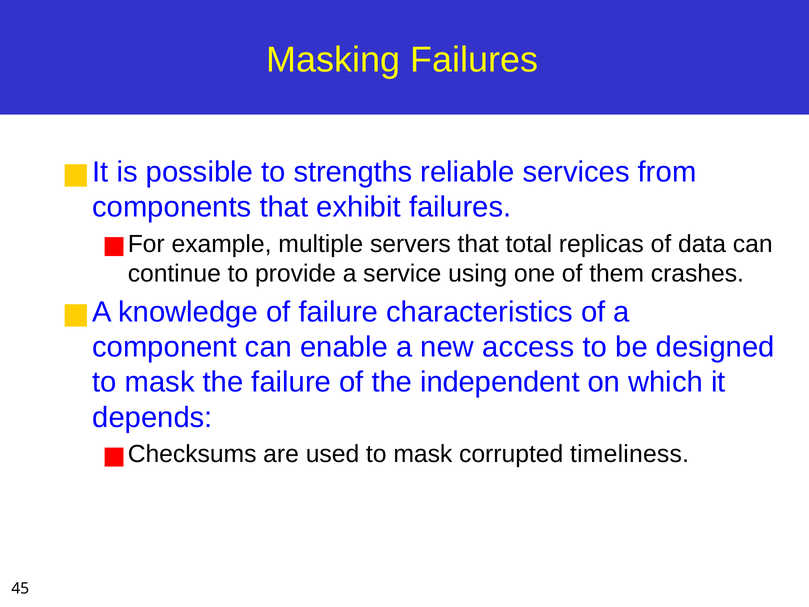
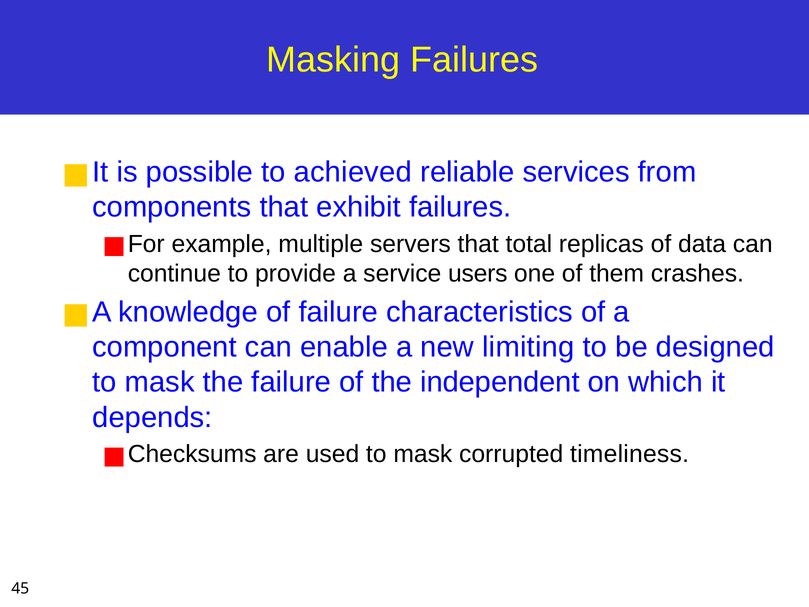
strengths: strengths -> achieved (353, 172)
using: using -> users (478, 274)
access: access -> limiting (528, 347)
